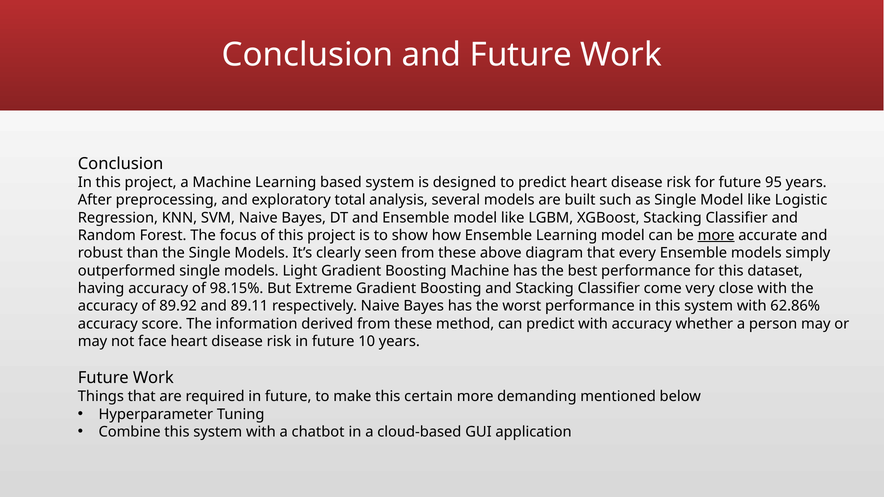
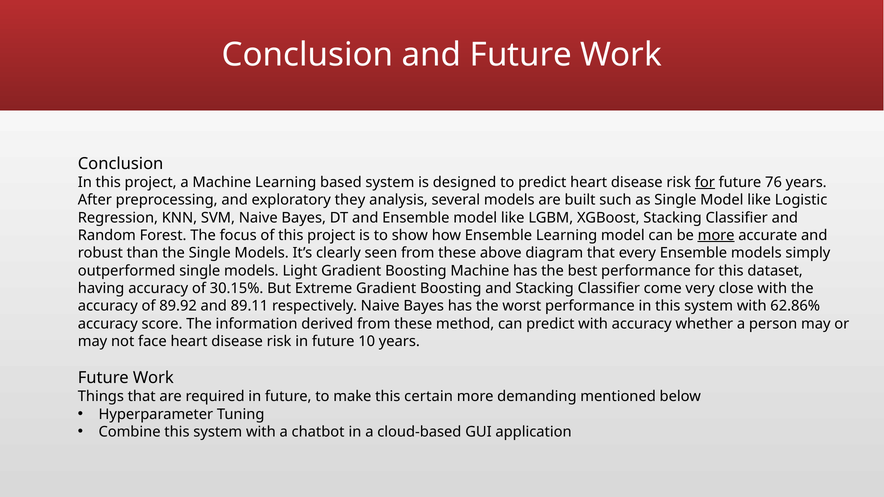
for underline: none -> present (705, 182)
95: 95 -> 76 (774, 182)
total: total -> they (350, 200)
98.15%: 98.15% -> 30.15% (237, 288)
